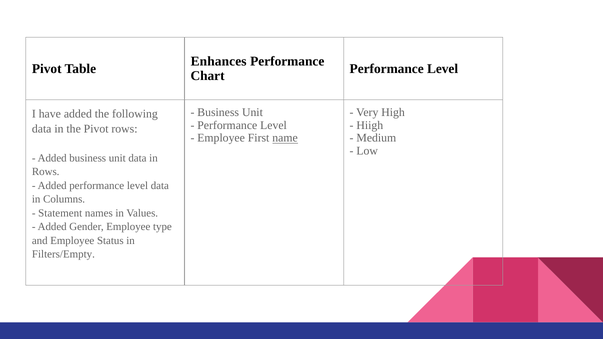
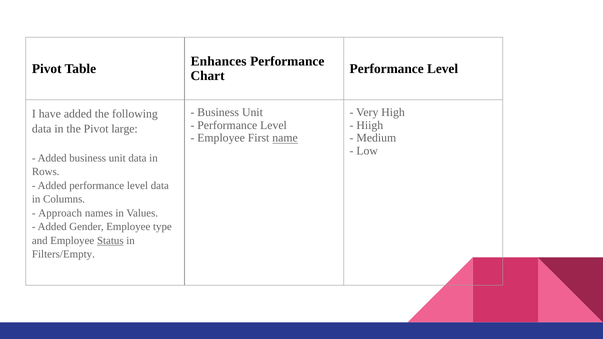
Pivot rows: rows -> large (125, 129)
Statement: Statement -> Approach (60, 213)
Status underline: none -> present (110, 241)
